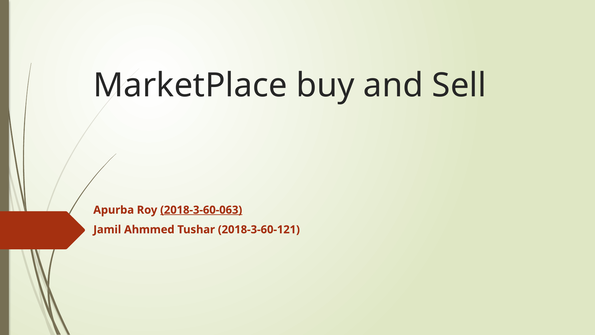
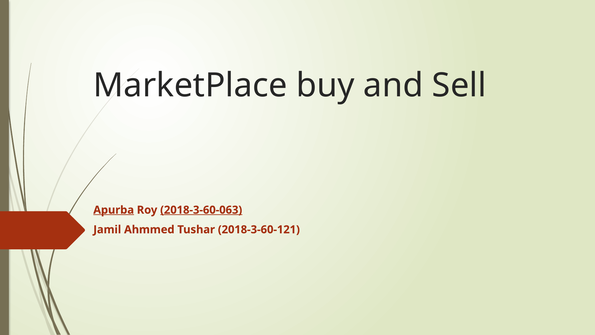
Apurba underline: none -> present (114, 210)
